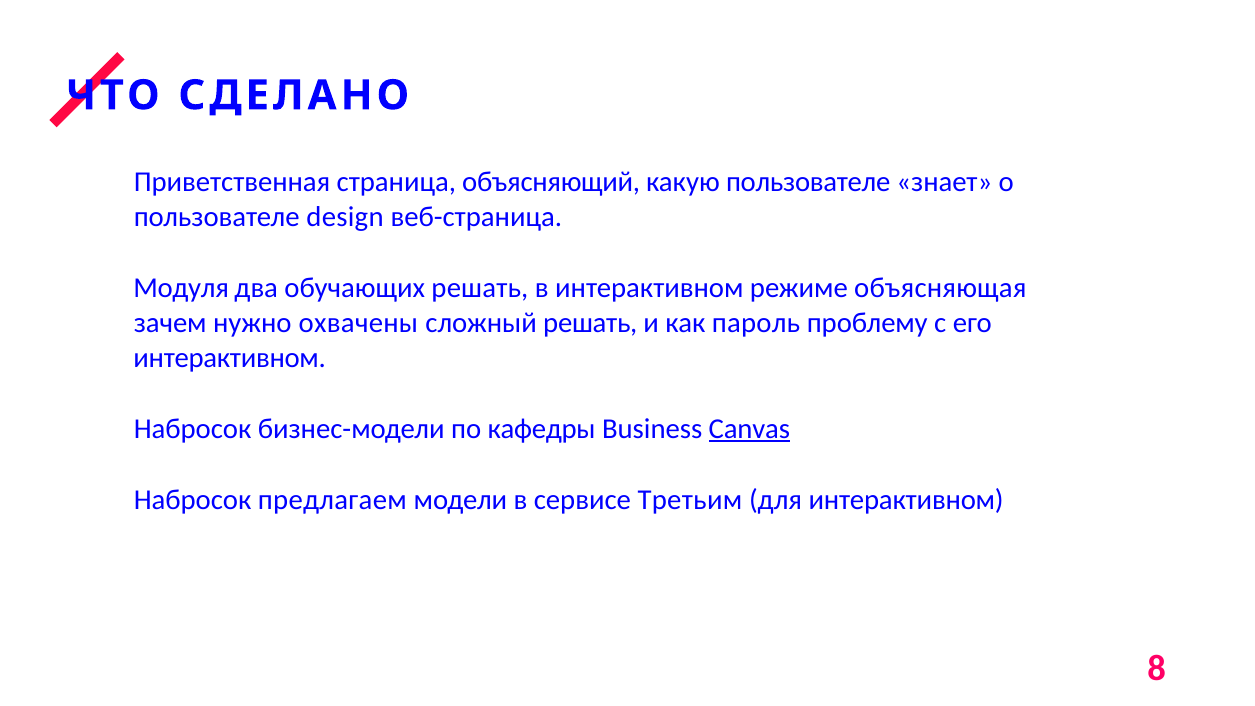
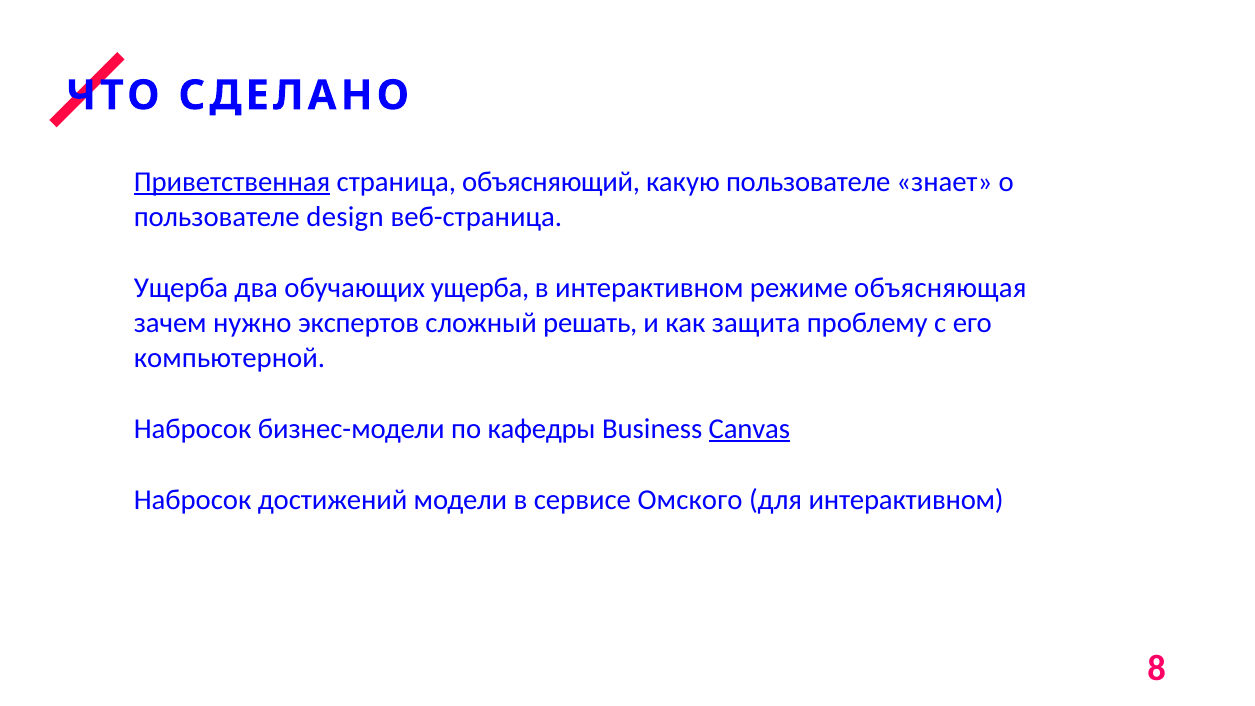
Приветственная underline: none -> present (232, 182)
Модуля: Модуля -> Ущерба (181, 288)
обучающих решать: решать -> ущерба (480, 288)
охвачены: охвачены -> экспертов (359, 323)
пароль: пароль -> защита (756, 323)
интерактивном: интерактивном -> компьютерной (230, 358)
предлагаем: предлагаем -> достижений (333, 500)
Третьим: Третьим -> Омского (690, 500)
